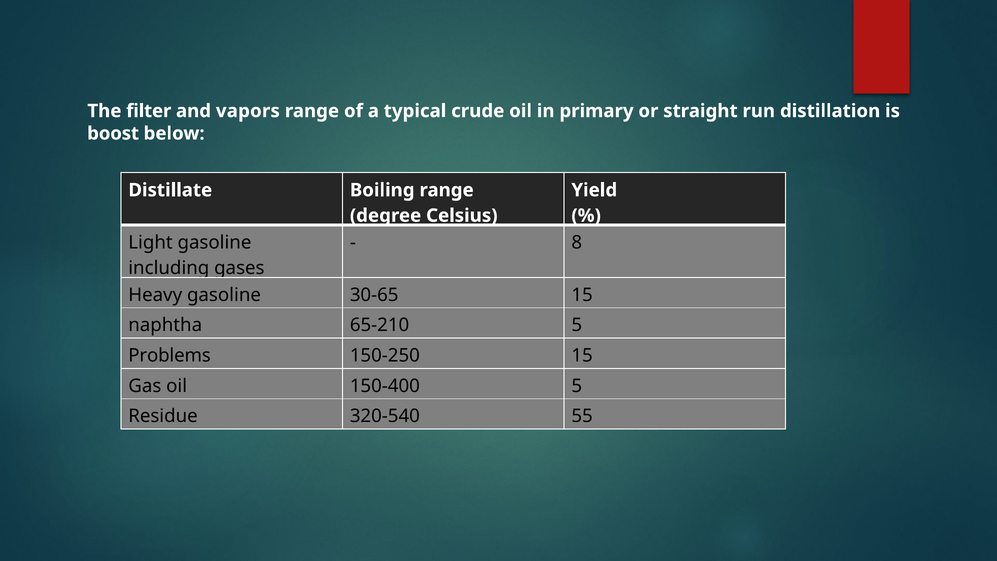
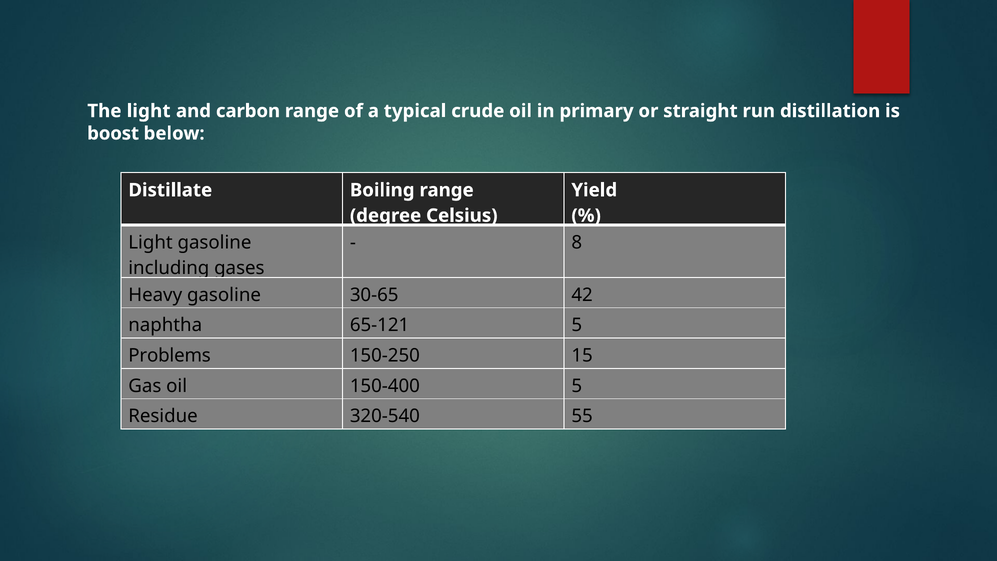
The filter: filter -> light (149, 111)
vapors: vapors -> carbon (248, 111)
30-65 15: 15 -> 42 (582, 295)
65-210: 65-210 -> 65-121 (380, 325)
